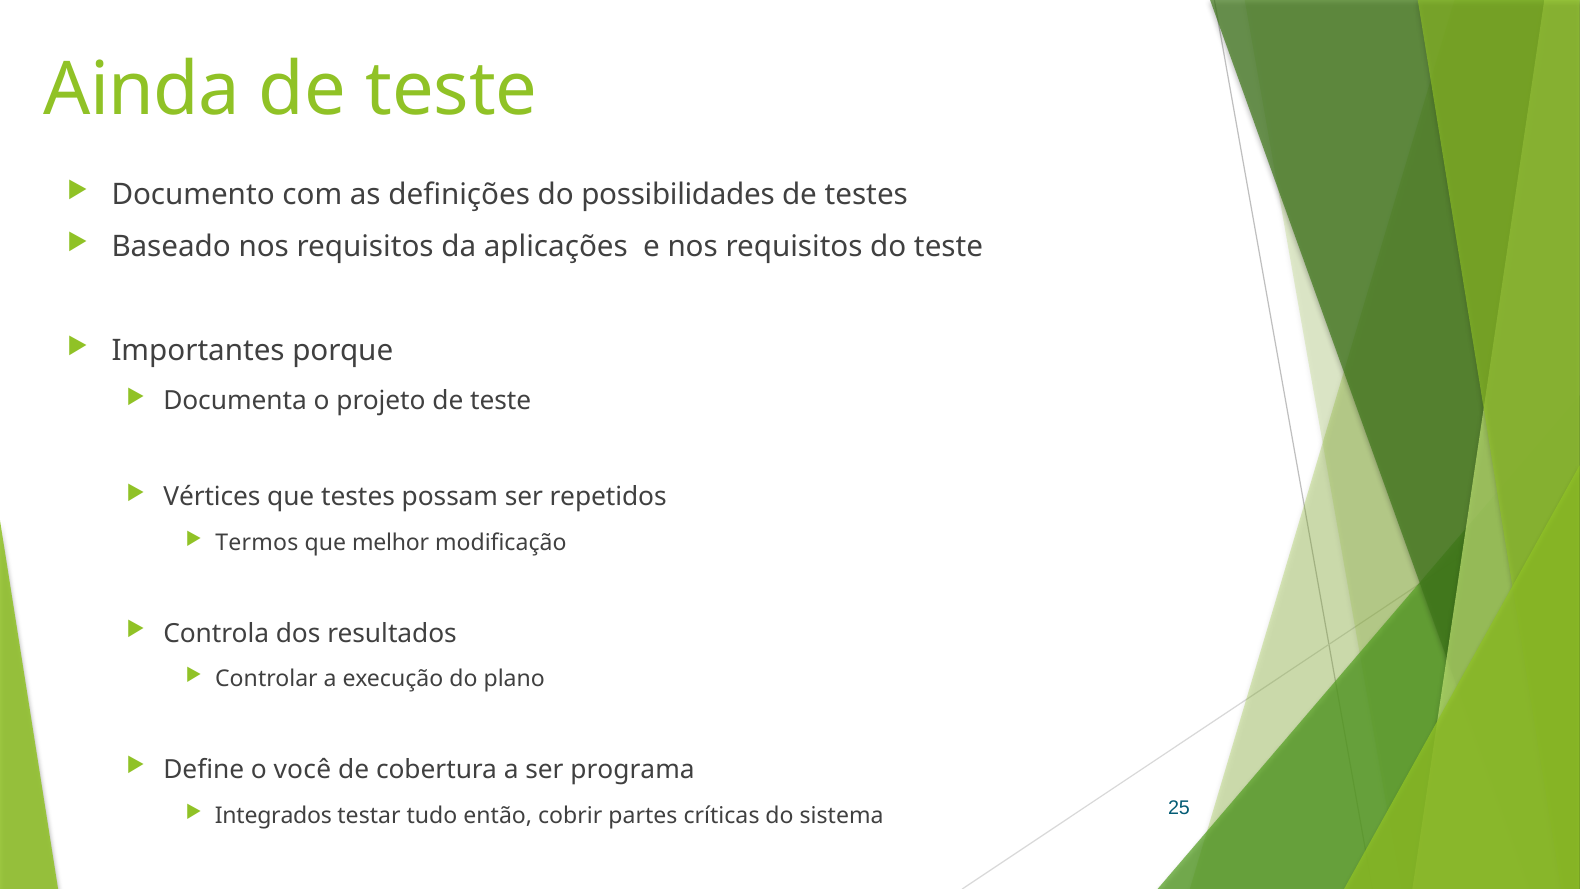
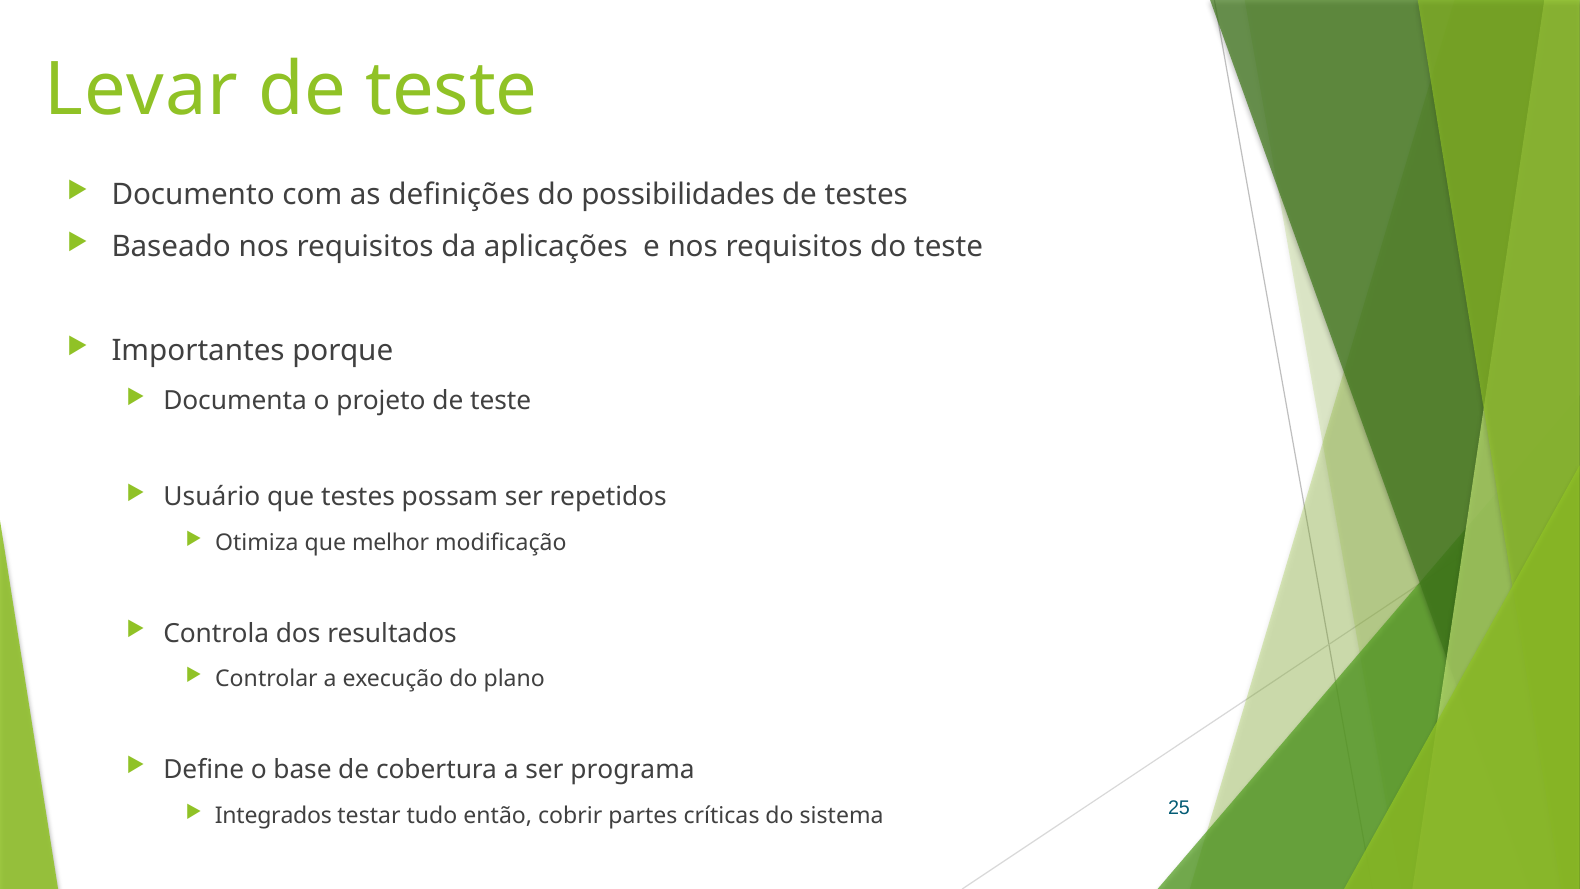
Ainda: Ainda -> Levar (141, 90)
Vértices: Vértices -> Usuário (212, 497)
Termos: Termos -> Otimiza (257, 543)
você: você -> base (303, 769)
